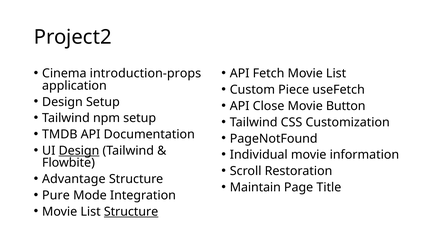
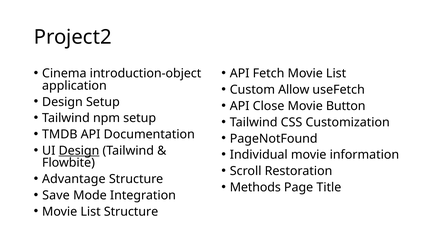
introduction-props: introduction-props -> introduction-object (146, 74)
Piece: Piece -> Allow (294, 90)
Maintain: Maintain -> Methods (255, 187)
Pure: Pure -> Save (56, 195)
Structure underline: present -> none (131, 212)
